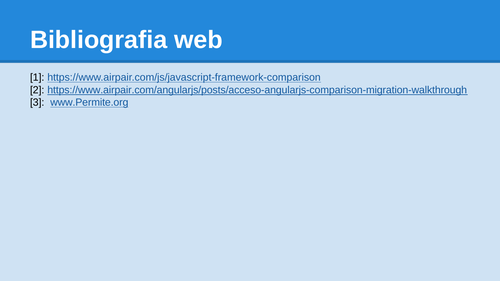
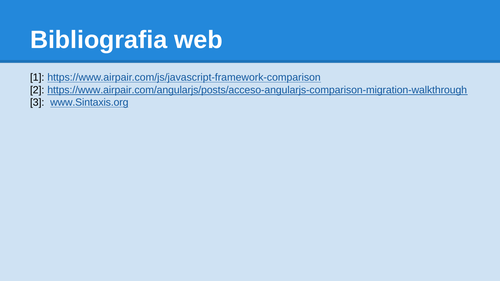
www.Permite.org: www.Permite.org -> www.Sintaxis.org (89, 103)
